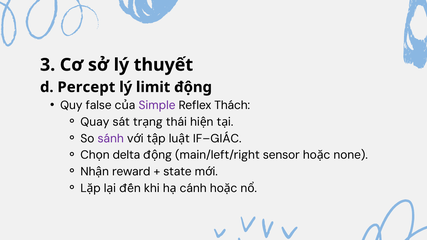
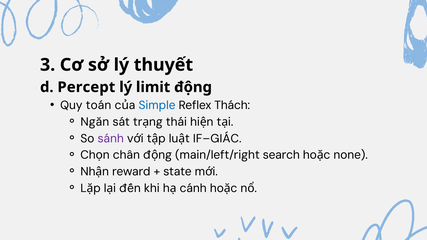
false: false -> toán (99, 105)
Simple colour: purple -> blue (157, 105)
Quay: Quay -> Ngắn (95, 122)
delta: delta -> chân (126, 155)
sensor: sensor -> search (281, 155)
